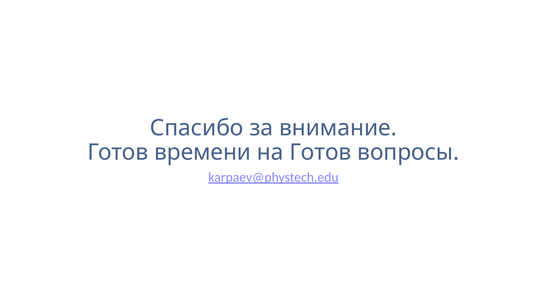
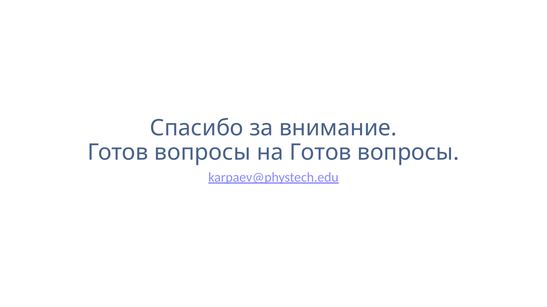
времени: времени -> вопросы (203, 153)
